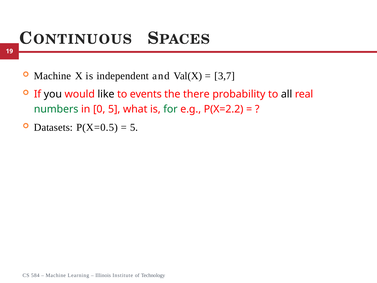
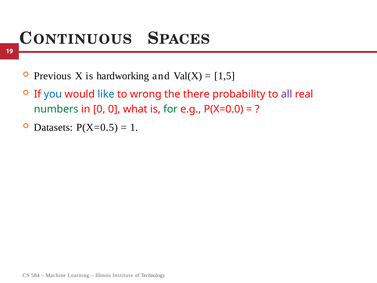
Machine: Machine -> Previous (53, 76)
independent: independent -> hardworking (123, 76)
3,7: 3,7 -> 1,5 (225, 76)
you colour: black -> blue (53, 94)
like colour: black -> blue (106, 94)
events: events -> wrong (146, 94)
all colour: black -> purple (287, 94)
0 5: 5 -> 0 (114, 109)
P(X=2.2: P(X=2.2 -> P(X=0.0 (224, 109)
5: 5 -> 1 (134, 127)
